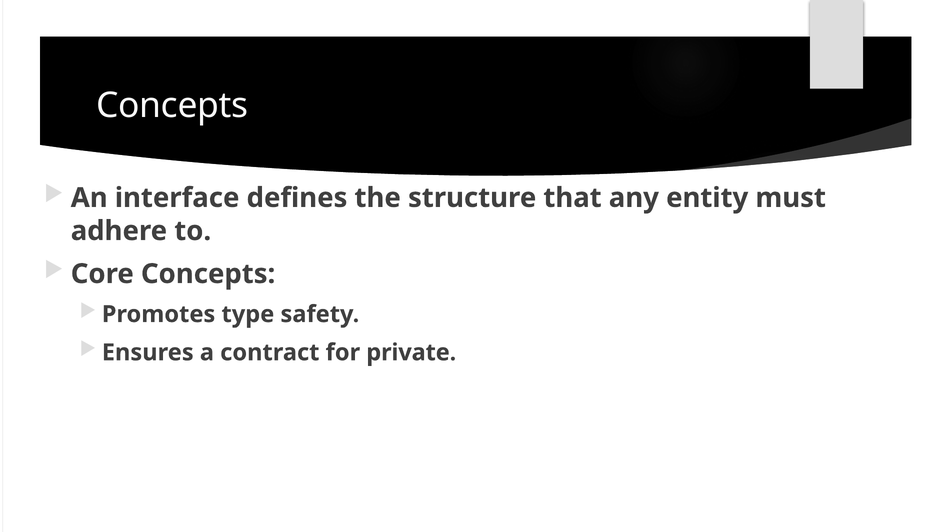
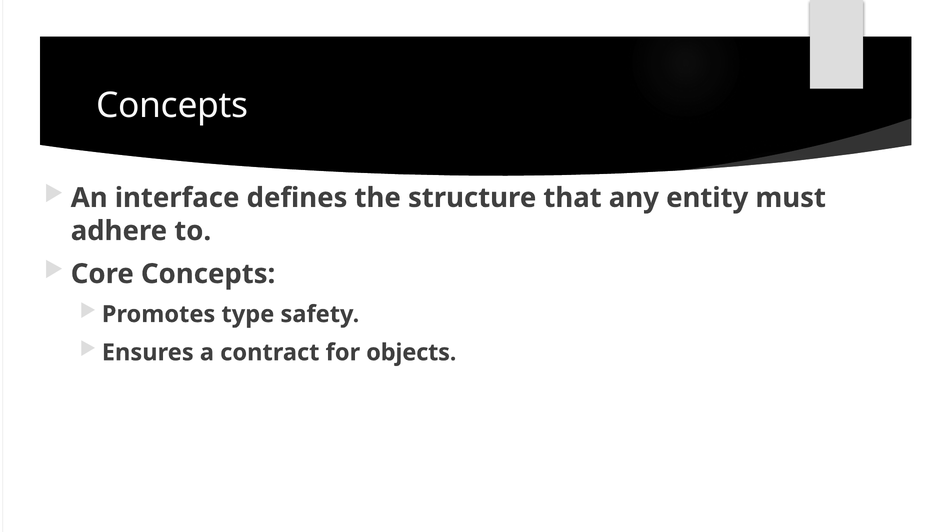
private: private -> objects (411, 353)
